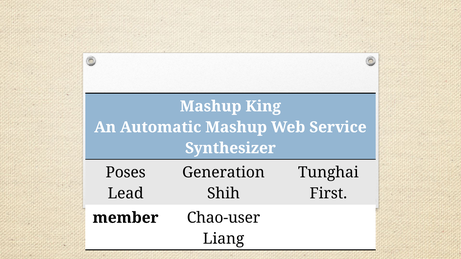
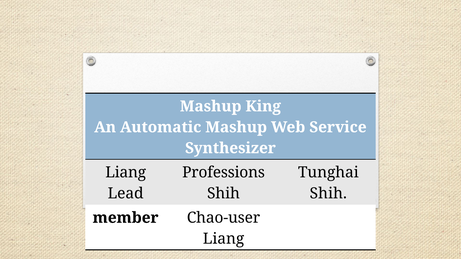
Poses: Poses -> Liang (126, 173)
Generation: Generation -> Professions (224, 173)
First: First -> Shih (328, 194)
